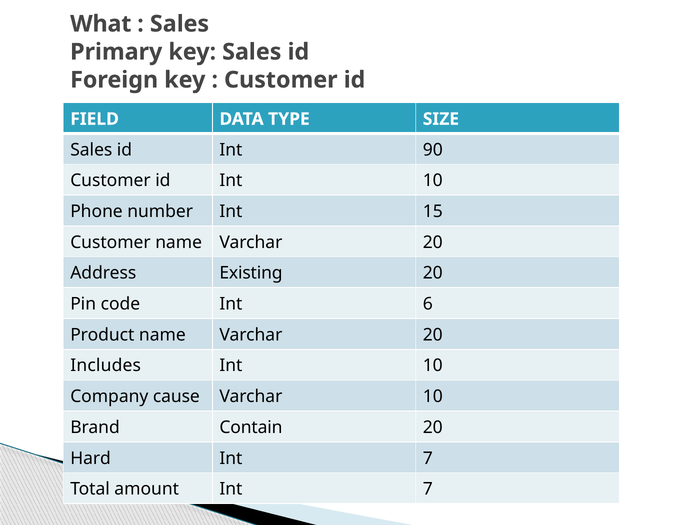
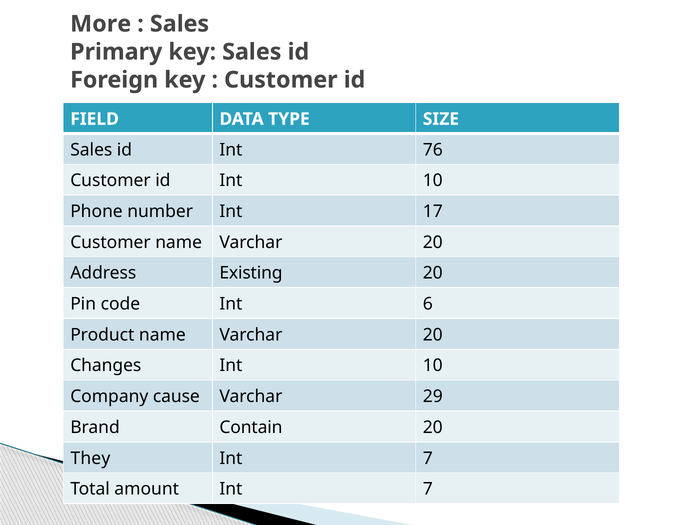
What: What -> More (101, 24)
90: 90 -> 76 (433, 150)
15: 15 -> 17 (433, 211)
Includes: Includes -> Changes (106, 365)
Varchar 10: 10 -> 29 (433, 396)
Hard: Hard -> They (90, 458)
